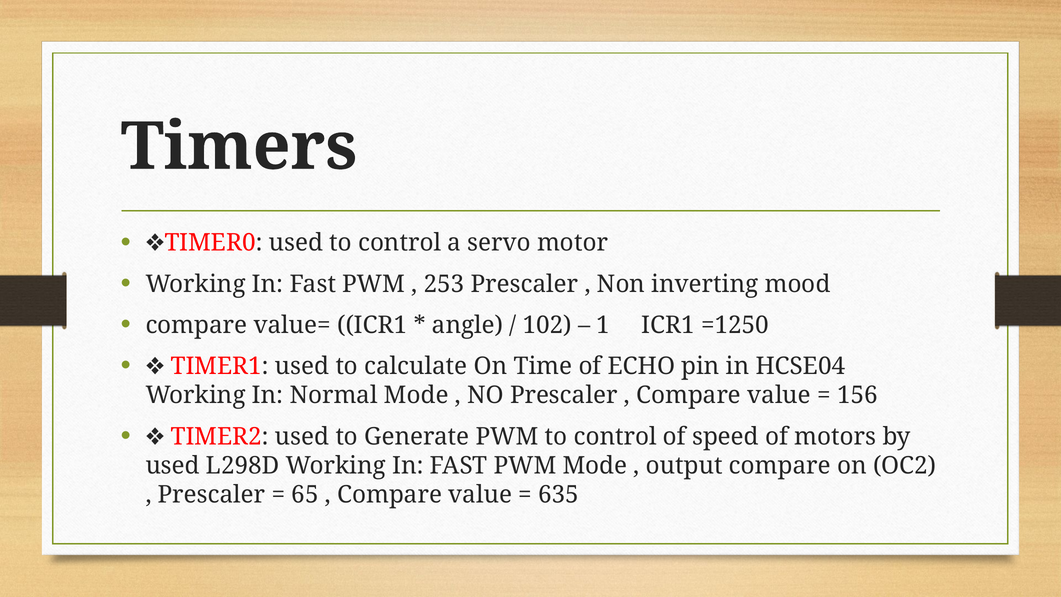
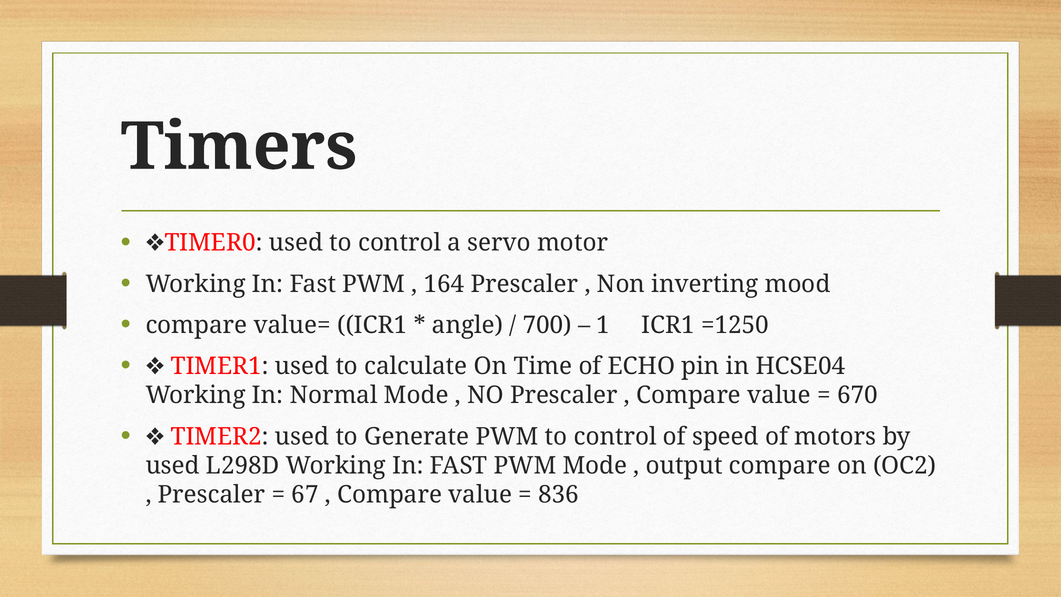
253: 253 -> 164 (444, 284)
102: 102 -> 700 (547, 325)
156: 156 -> 670 (857, 395)
65: 65 -> 67 (305, 495)
635: 635 -> 836 (559, 495)
